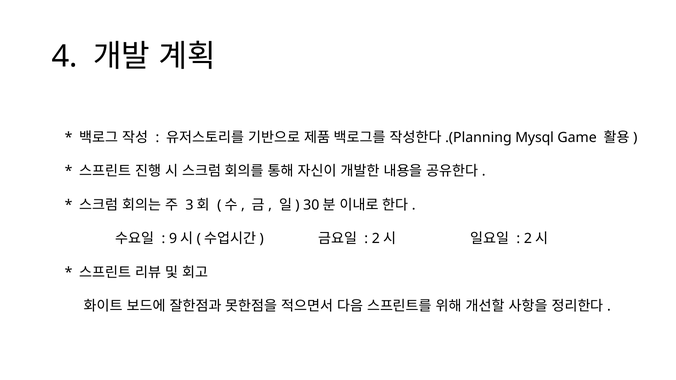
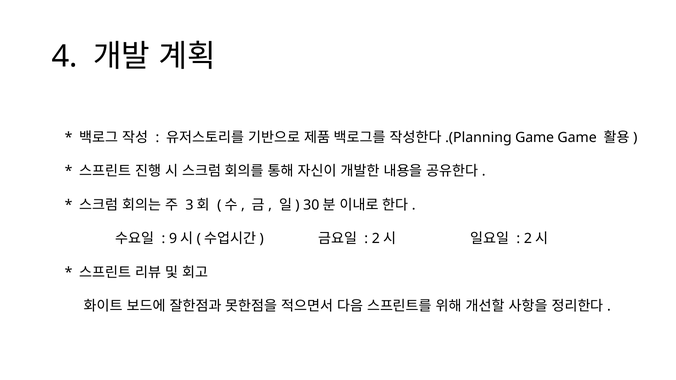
Mysql: Mysql -> Game (535, 137)
